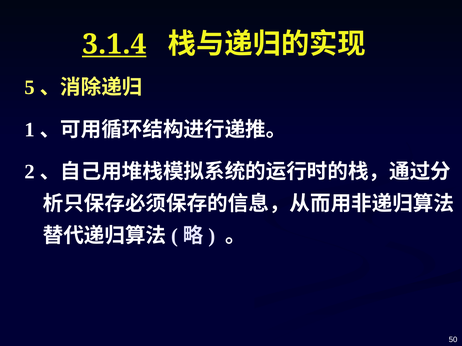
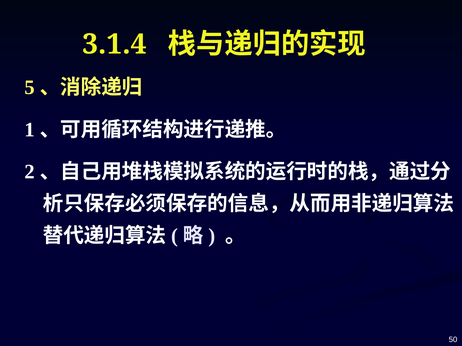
3.1.4 underline: present -> none (114, 44)
